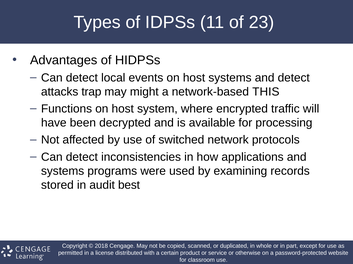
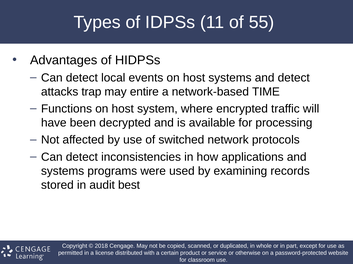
23: 23 -> 55 (262, 22)
might: might -> entire (144, 92)
THIS: THIS -> TIME (266, 92)
